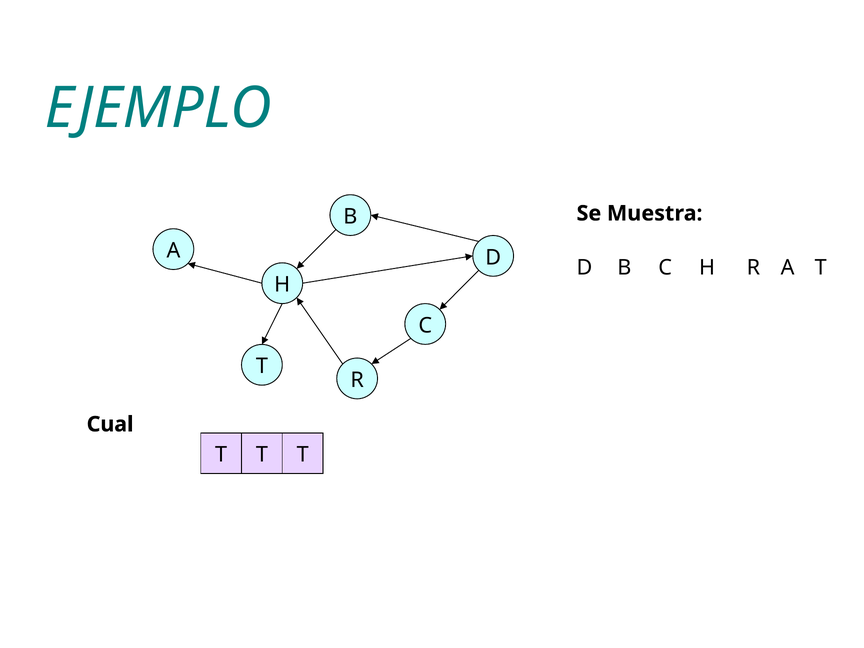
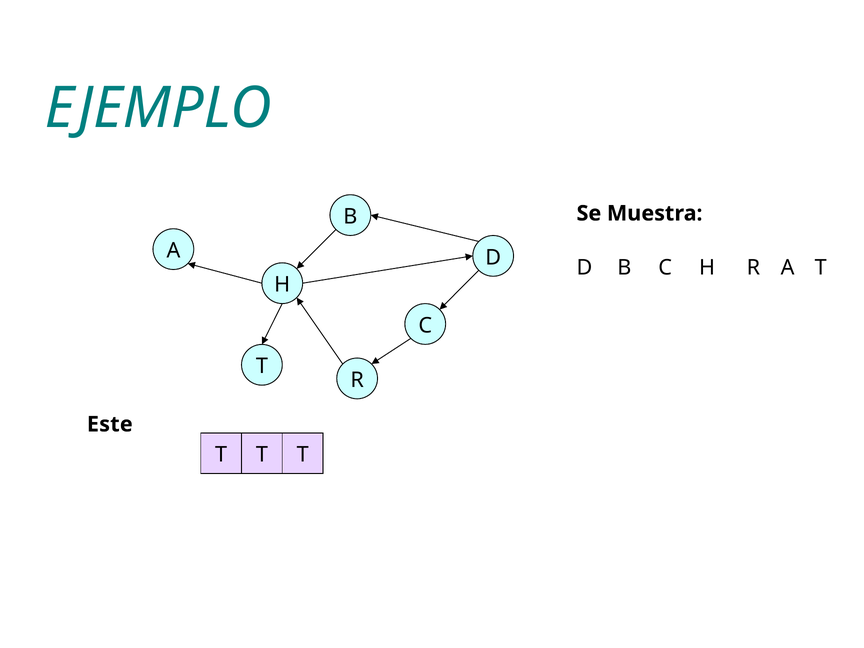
Cual: Cual -> Este (110, 424)
